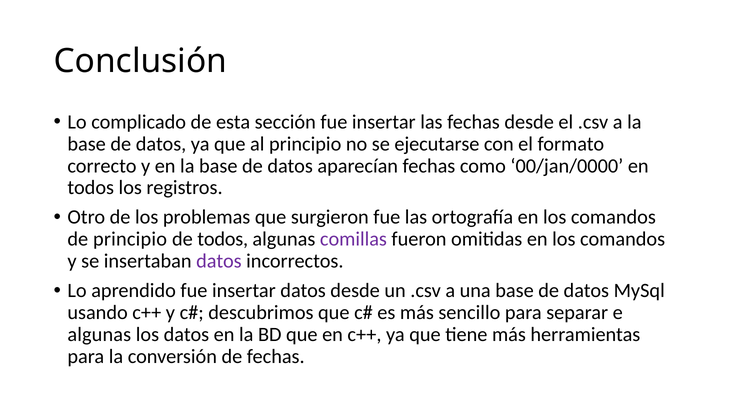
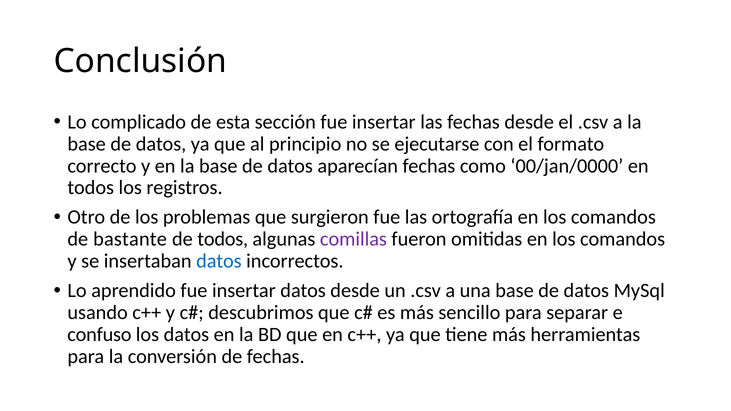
de principio: principio -> bastante (130, 239)
datos colour: purple -> blue (219, 261)
algunas: algunas -> confuso (99, 335)
